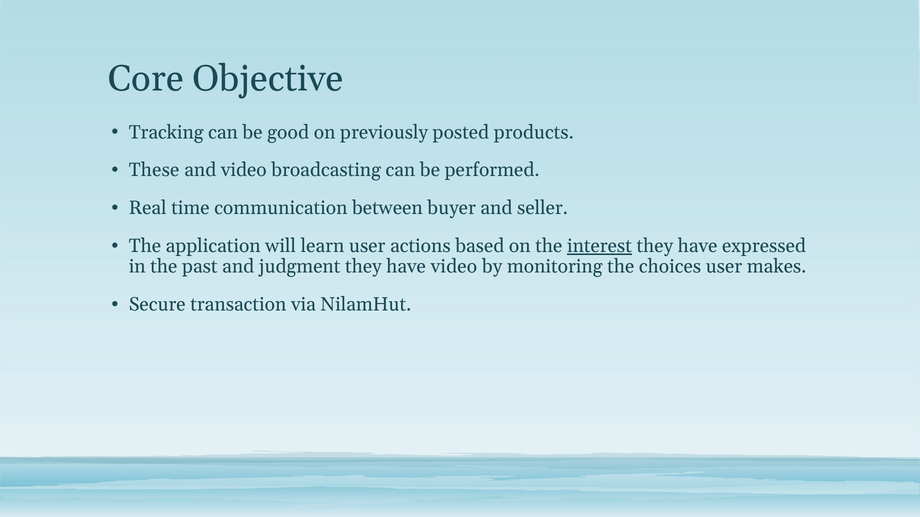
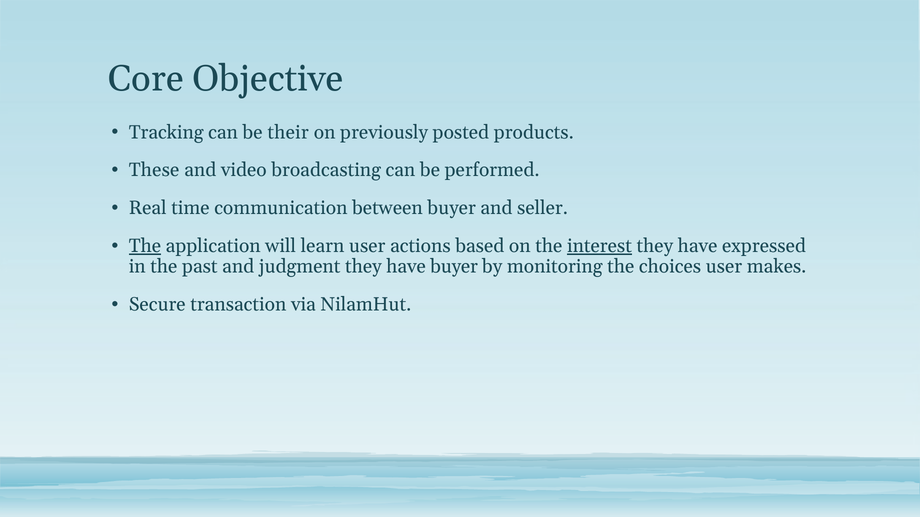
good: good -> their (288, 132)
The underline: none -> present (145, 246)
have video: video -> buyer (454, 267)
